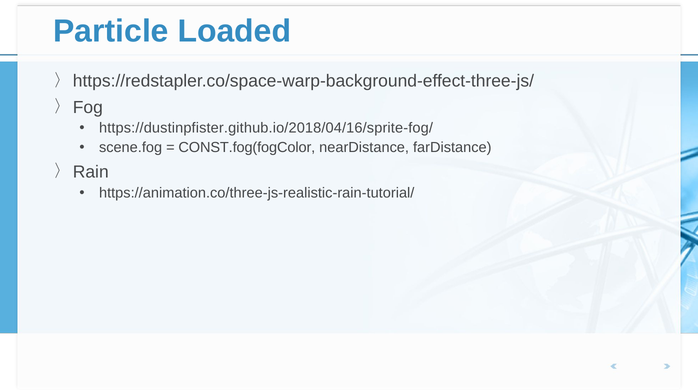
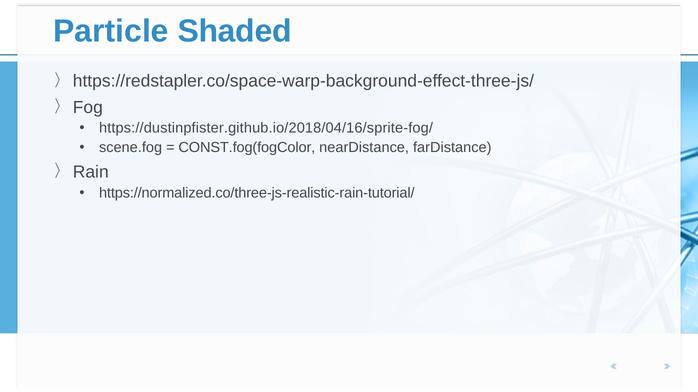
Loaded: Loaded -> Shaded (235, 31)
https://animation.co/three-js-realistic-rain-tutorial/: https://animation.co/three-js-realistic-rain-tutorial/ -> https://normalized.co/three-js-realistic-rain-tutorial/ (257, 193)
